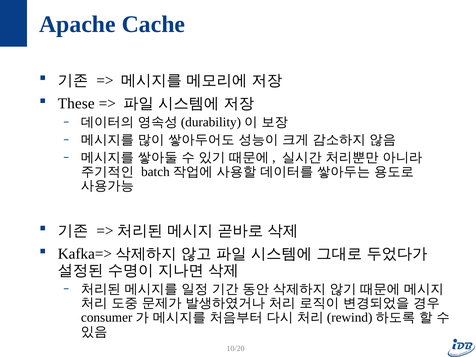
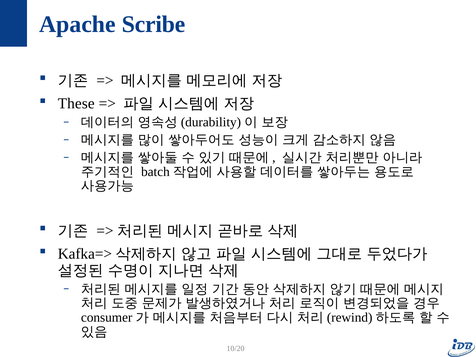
Cache: Cache -> Scribe (154, 24)
